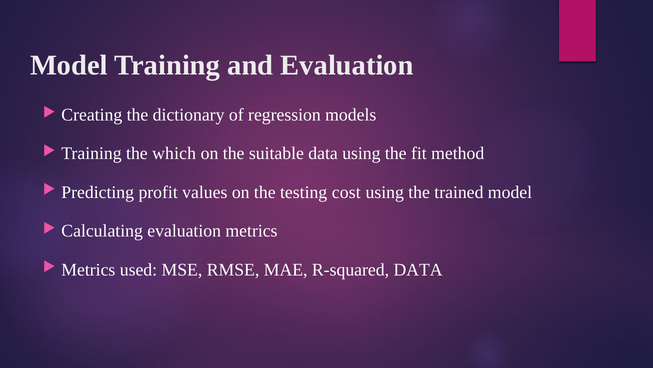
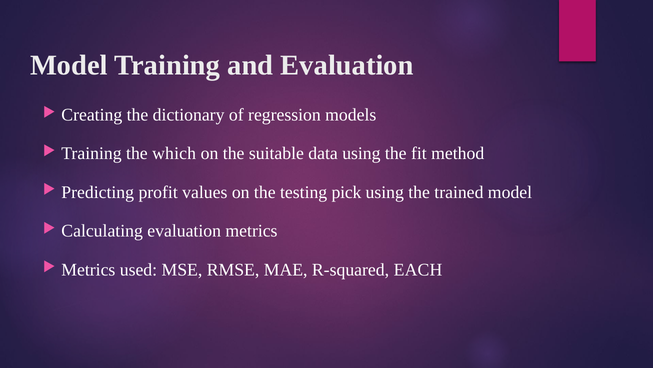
cost: cost -> pick (346, 192)
R-squared DATA: DATA -> EACH (418, 269)
